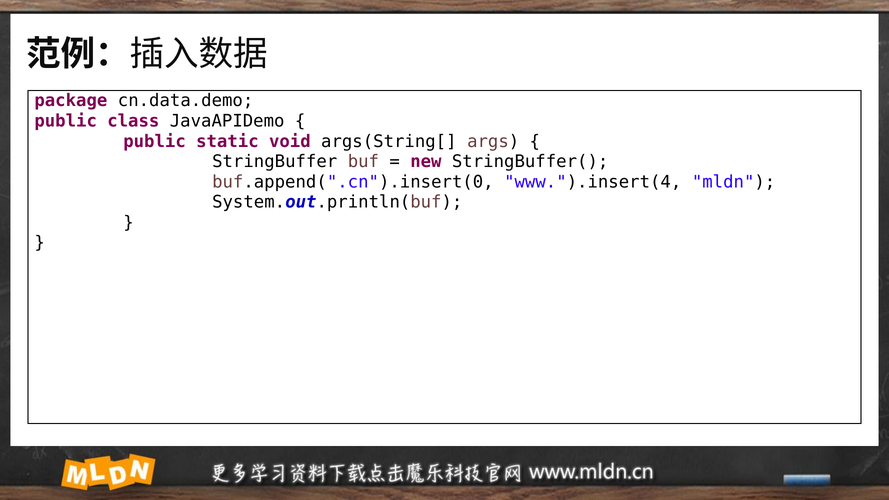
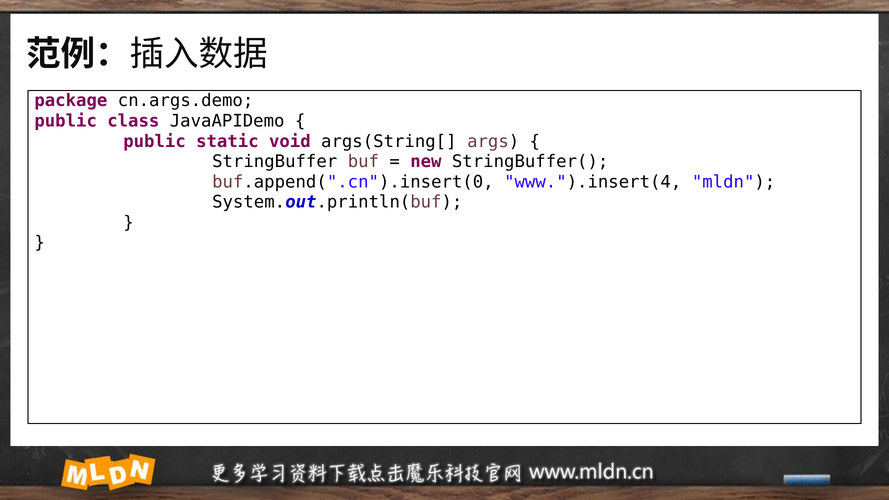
cn.data.demo: cn.data.demo -> cn.args.demo (186, 101)
